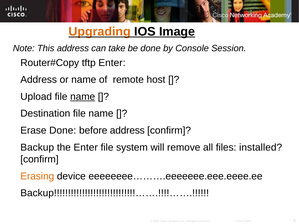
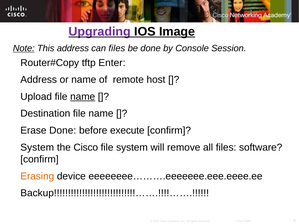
Upgrading colour: orange -> purple (100, 32)
Note underline: none -> present (24, 48)
can take: take -> files (117, 48)
before address: address -> execute (127, 131)
Backup: Backup -> System (37, 147)
the Enter: Enter -> Cisco (86, 147)
installed: installed -> software (261, 147)
